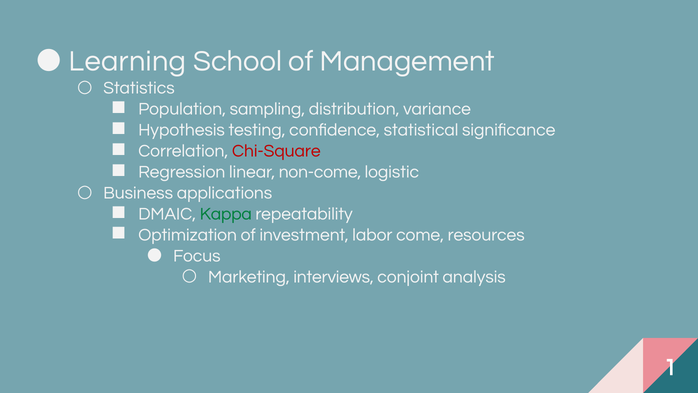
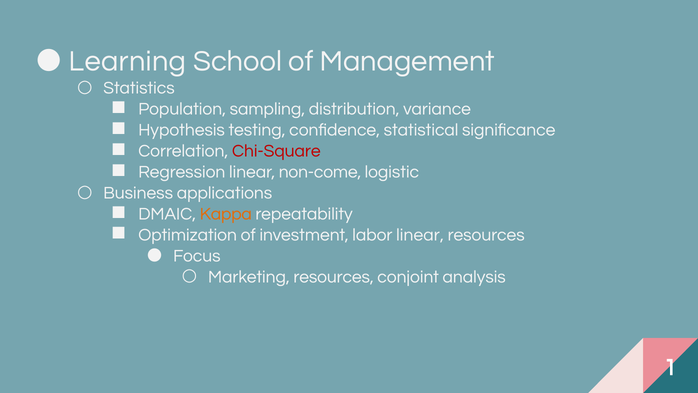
Kappa colour: green -> orange (226, 214)
labor come: come -> linear (420, 235)
Marketing interviews: interviews -> resources (334, 277)
